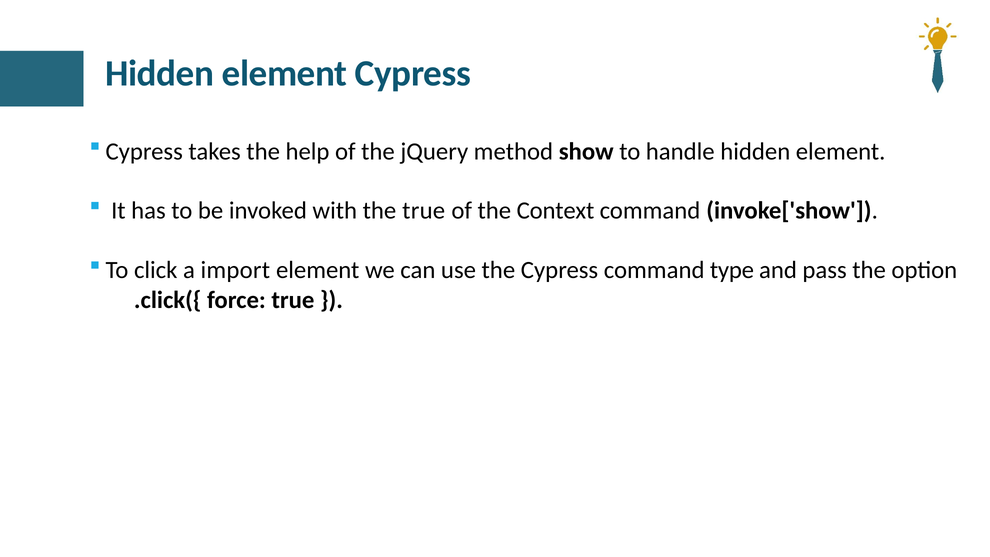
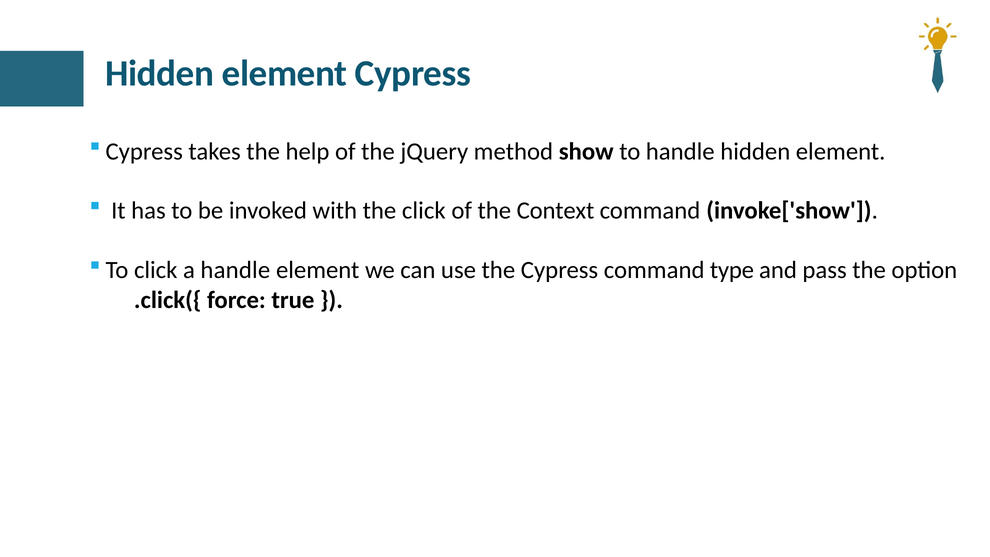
the true: true -> click (424, 211)
a import: import -> handle (235, 270)
